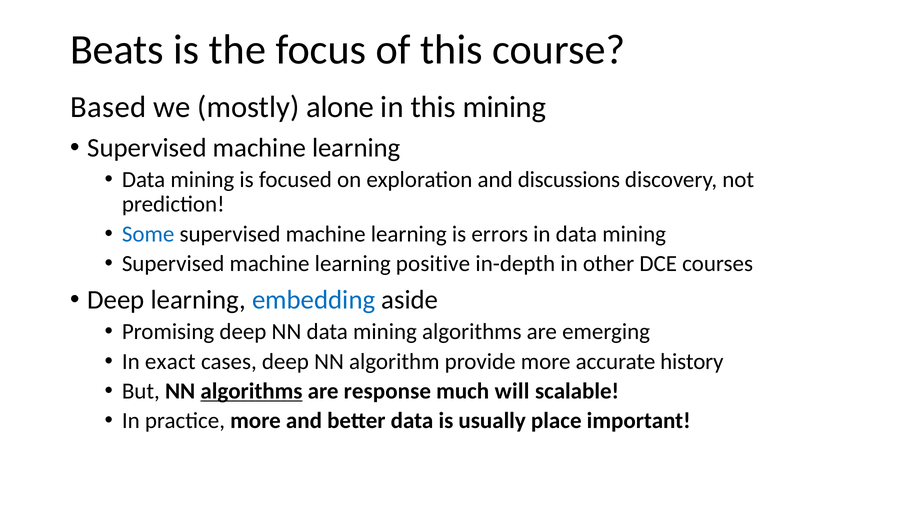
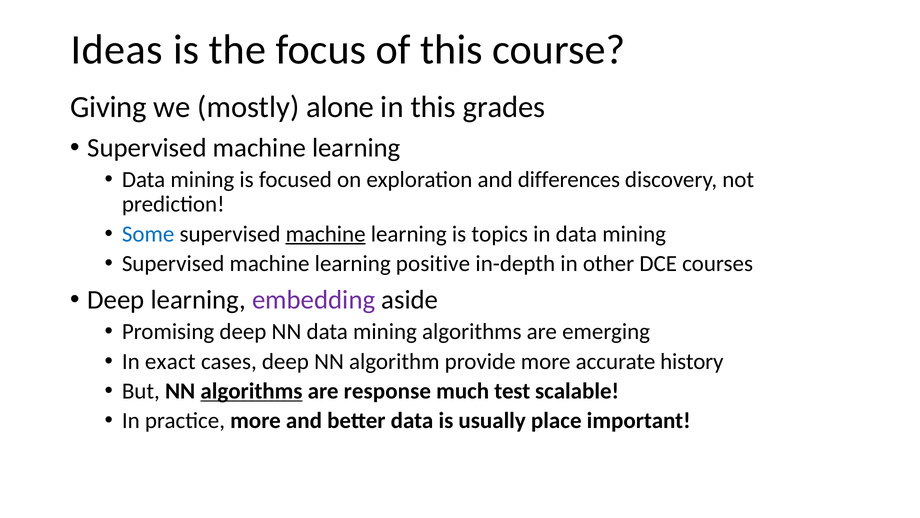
Beats: Beats -> Ideas (117, 50)
Based: Based -> Giving (108, 107)
this mining: mining -> grades (504, 107)
discussions: discussions -> differences (569, 179)
machine underline: none -> present (326, 234)
errors: errors -> topics (500, 234)
embedding colour: blue -> purple (314, 300)
will: will -> test (512, 391)
